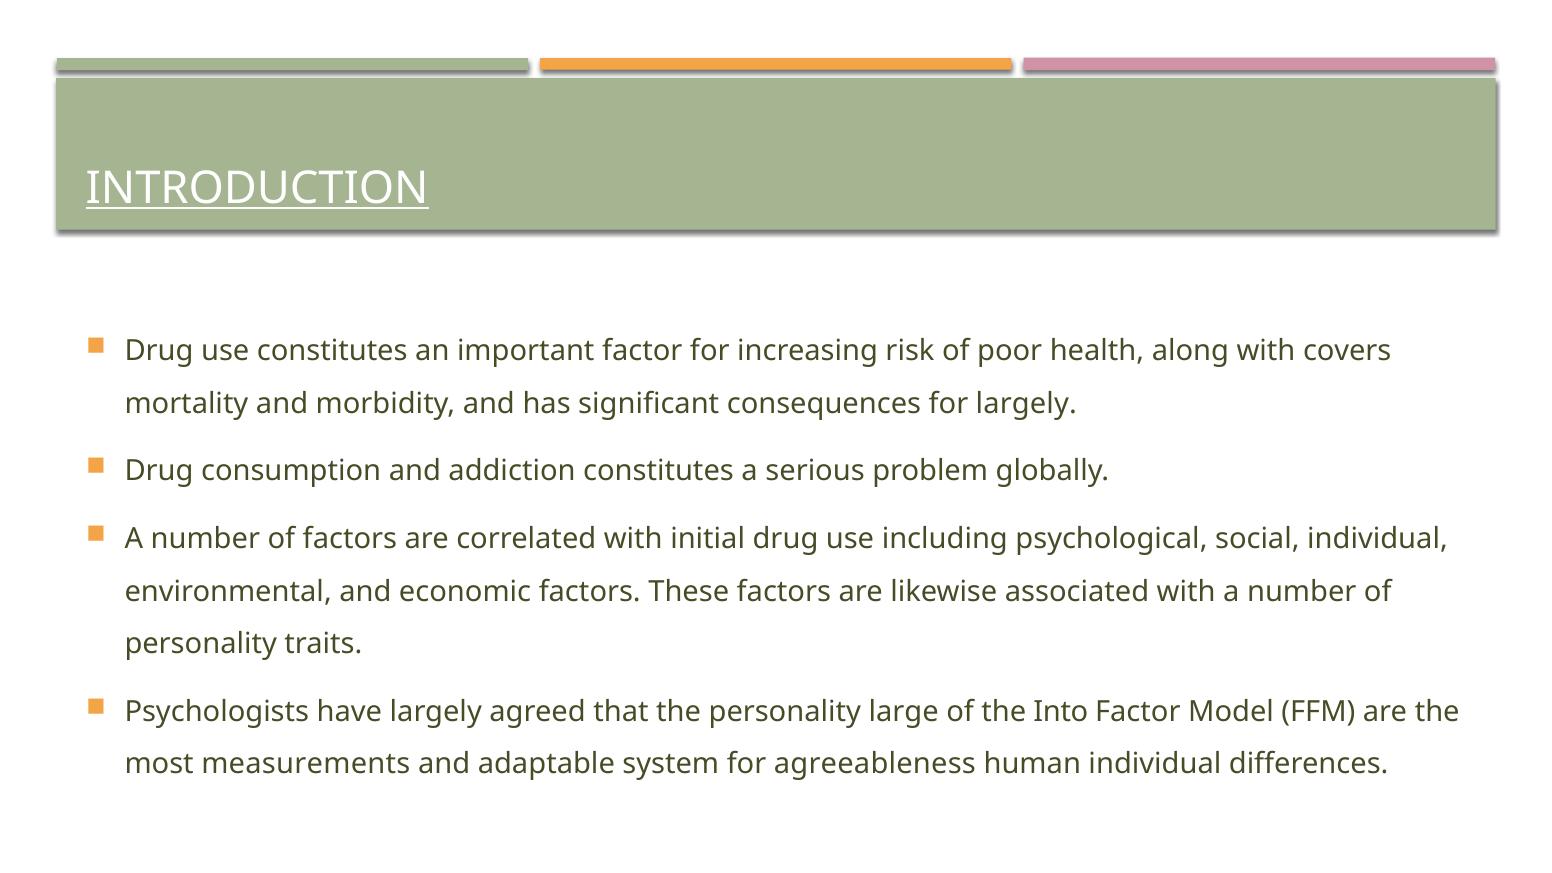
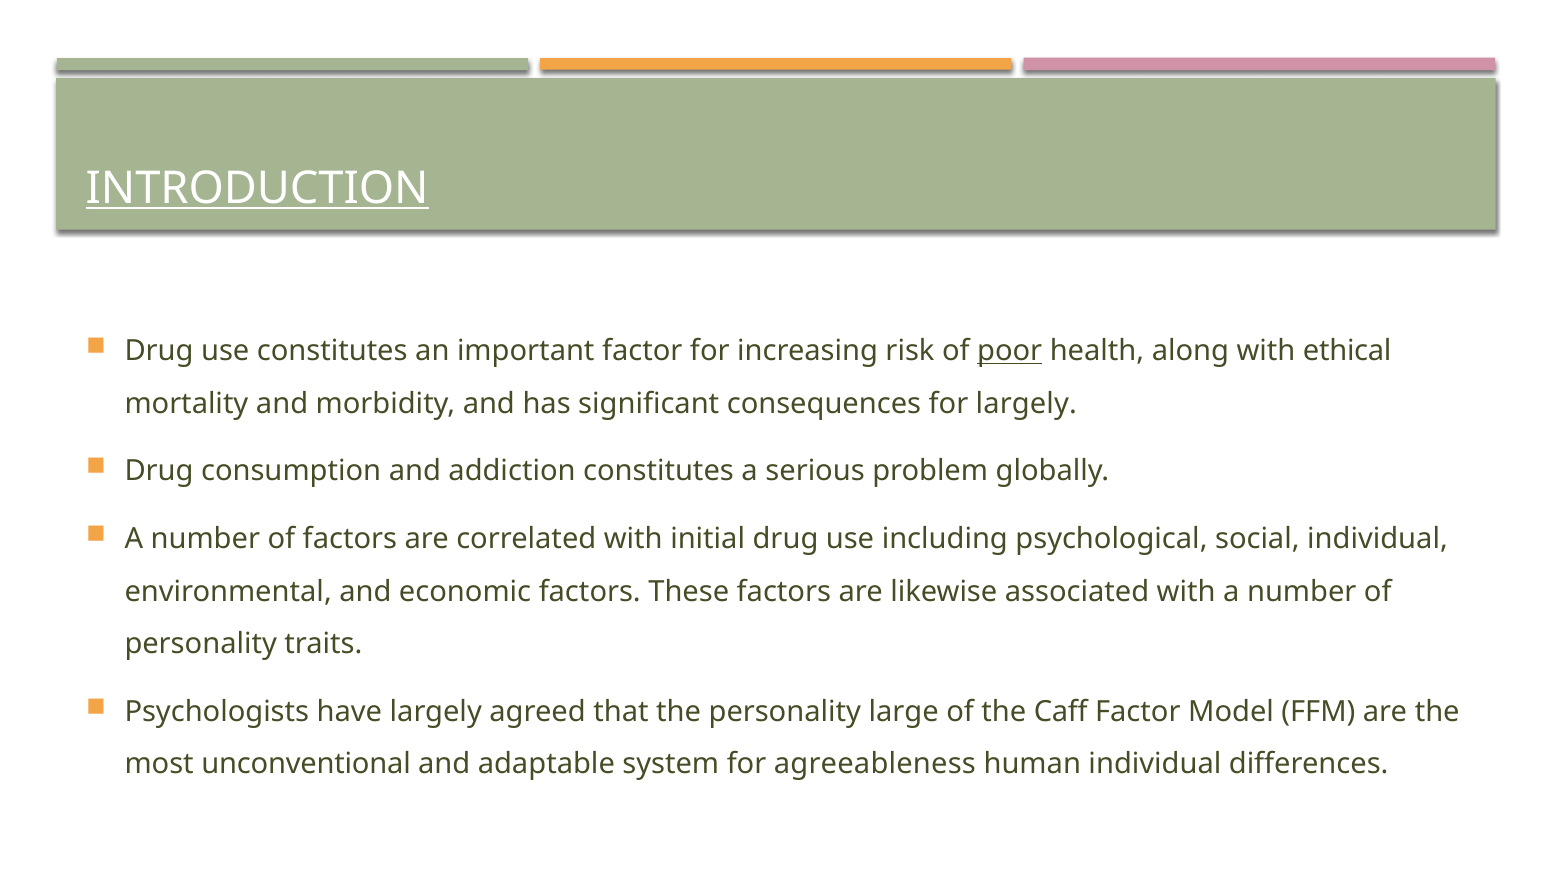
poor underline: none -> present (1010, 351)
covers: covers -> ethical (1347, 351)
Into: Into -> Caff (1061, 712)
measurements: measurements -> unconventional (306, 764)
